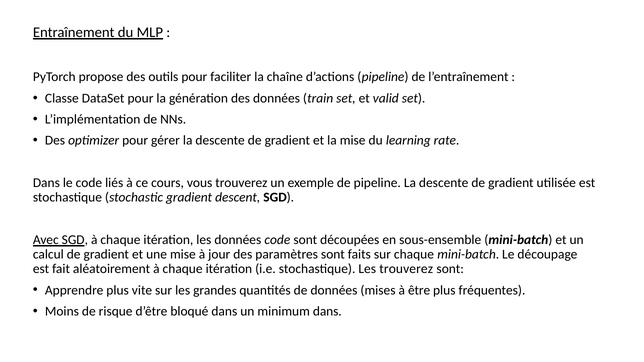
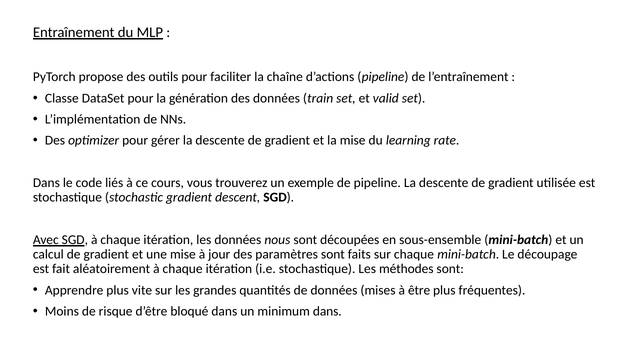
données code: code -> nous (277, 240)
Les trouverez: trouverez -> méthodes (406, 269)
